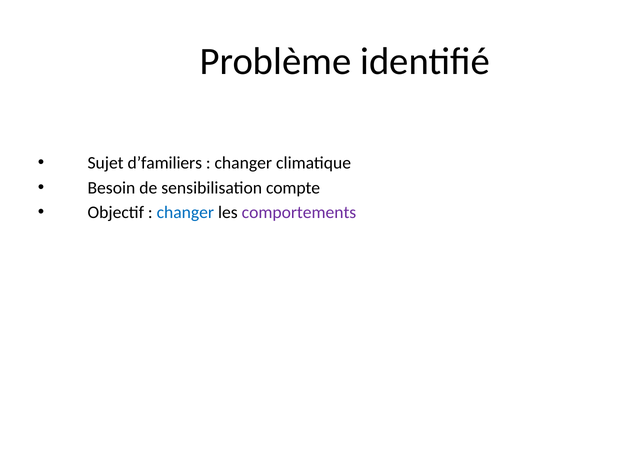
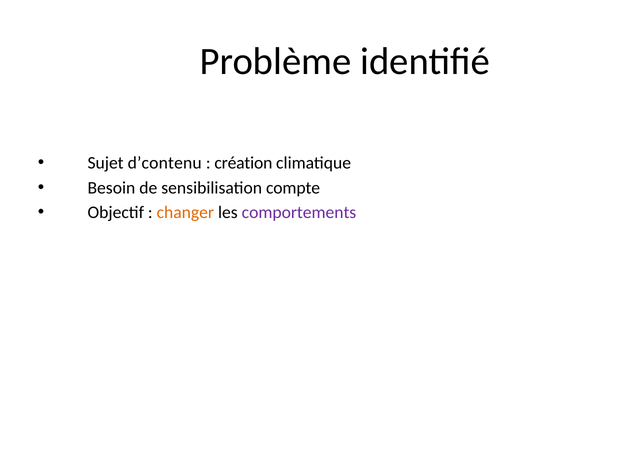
d’familiers: d’familiers -> d’contenu (165, 163)
changer: changer -> création (243, 163)
changer colour: blue -> orange (185, 212)
